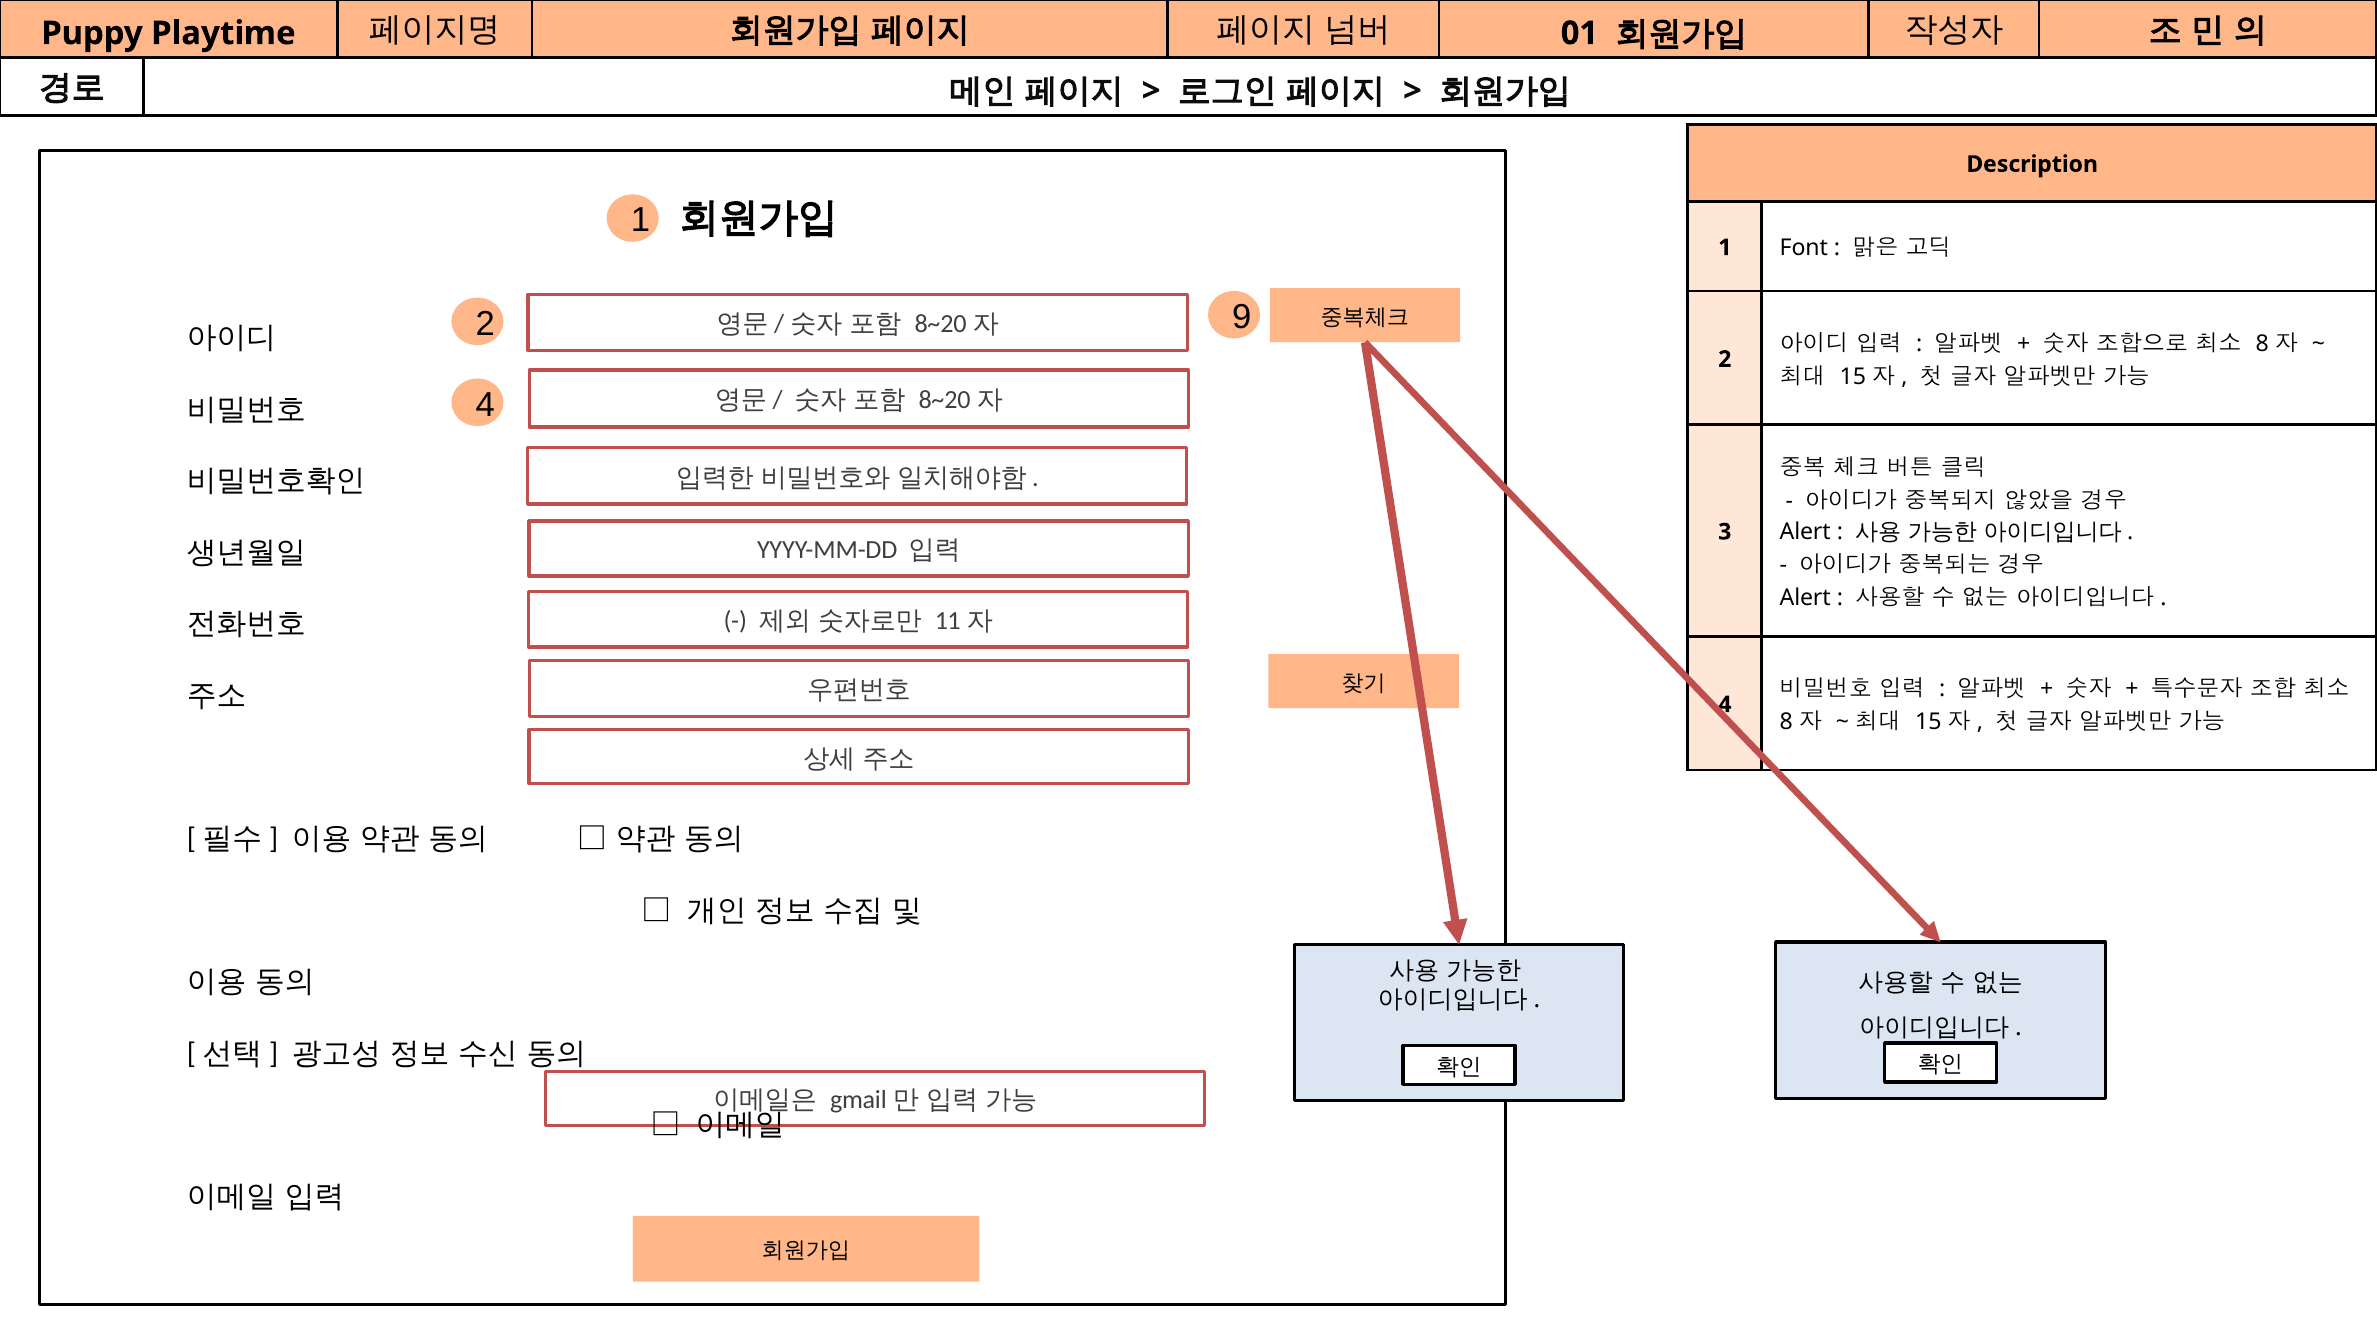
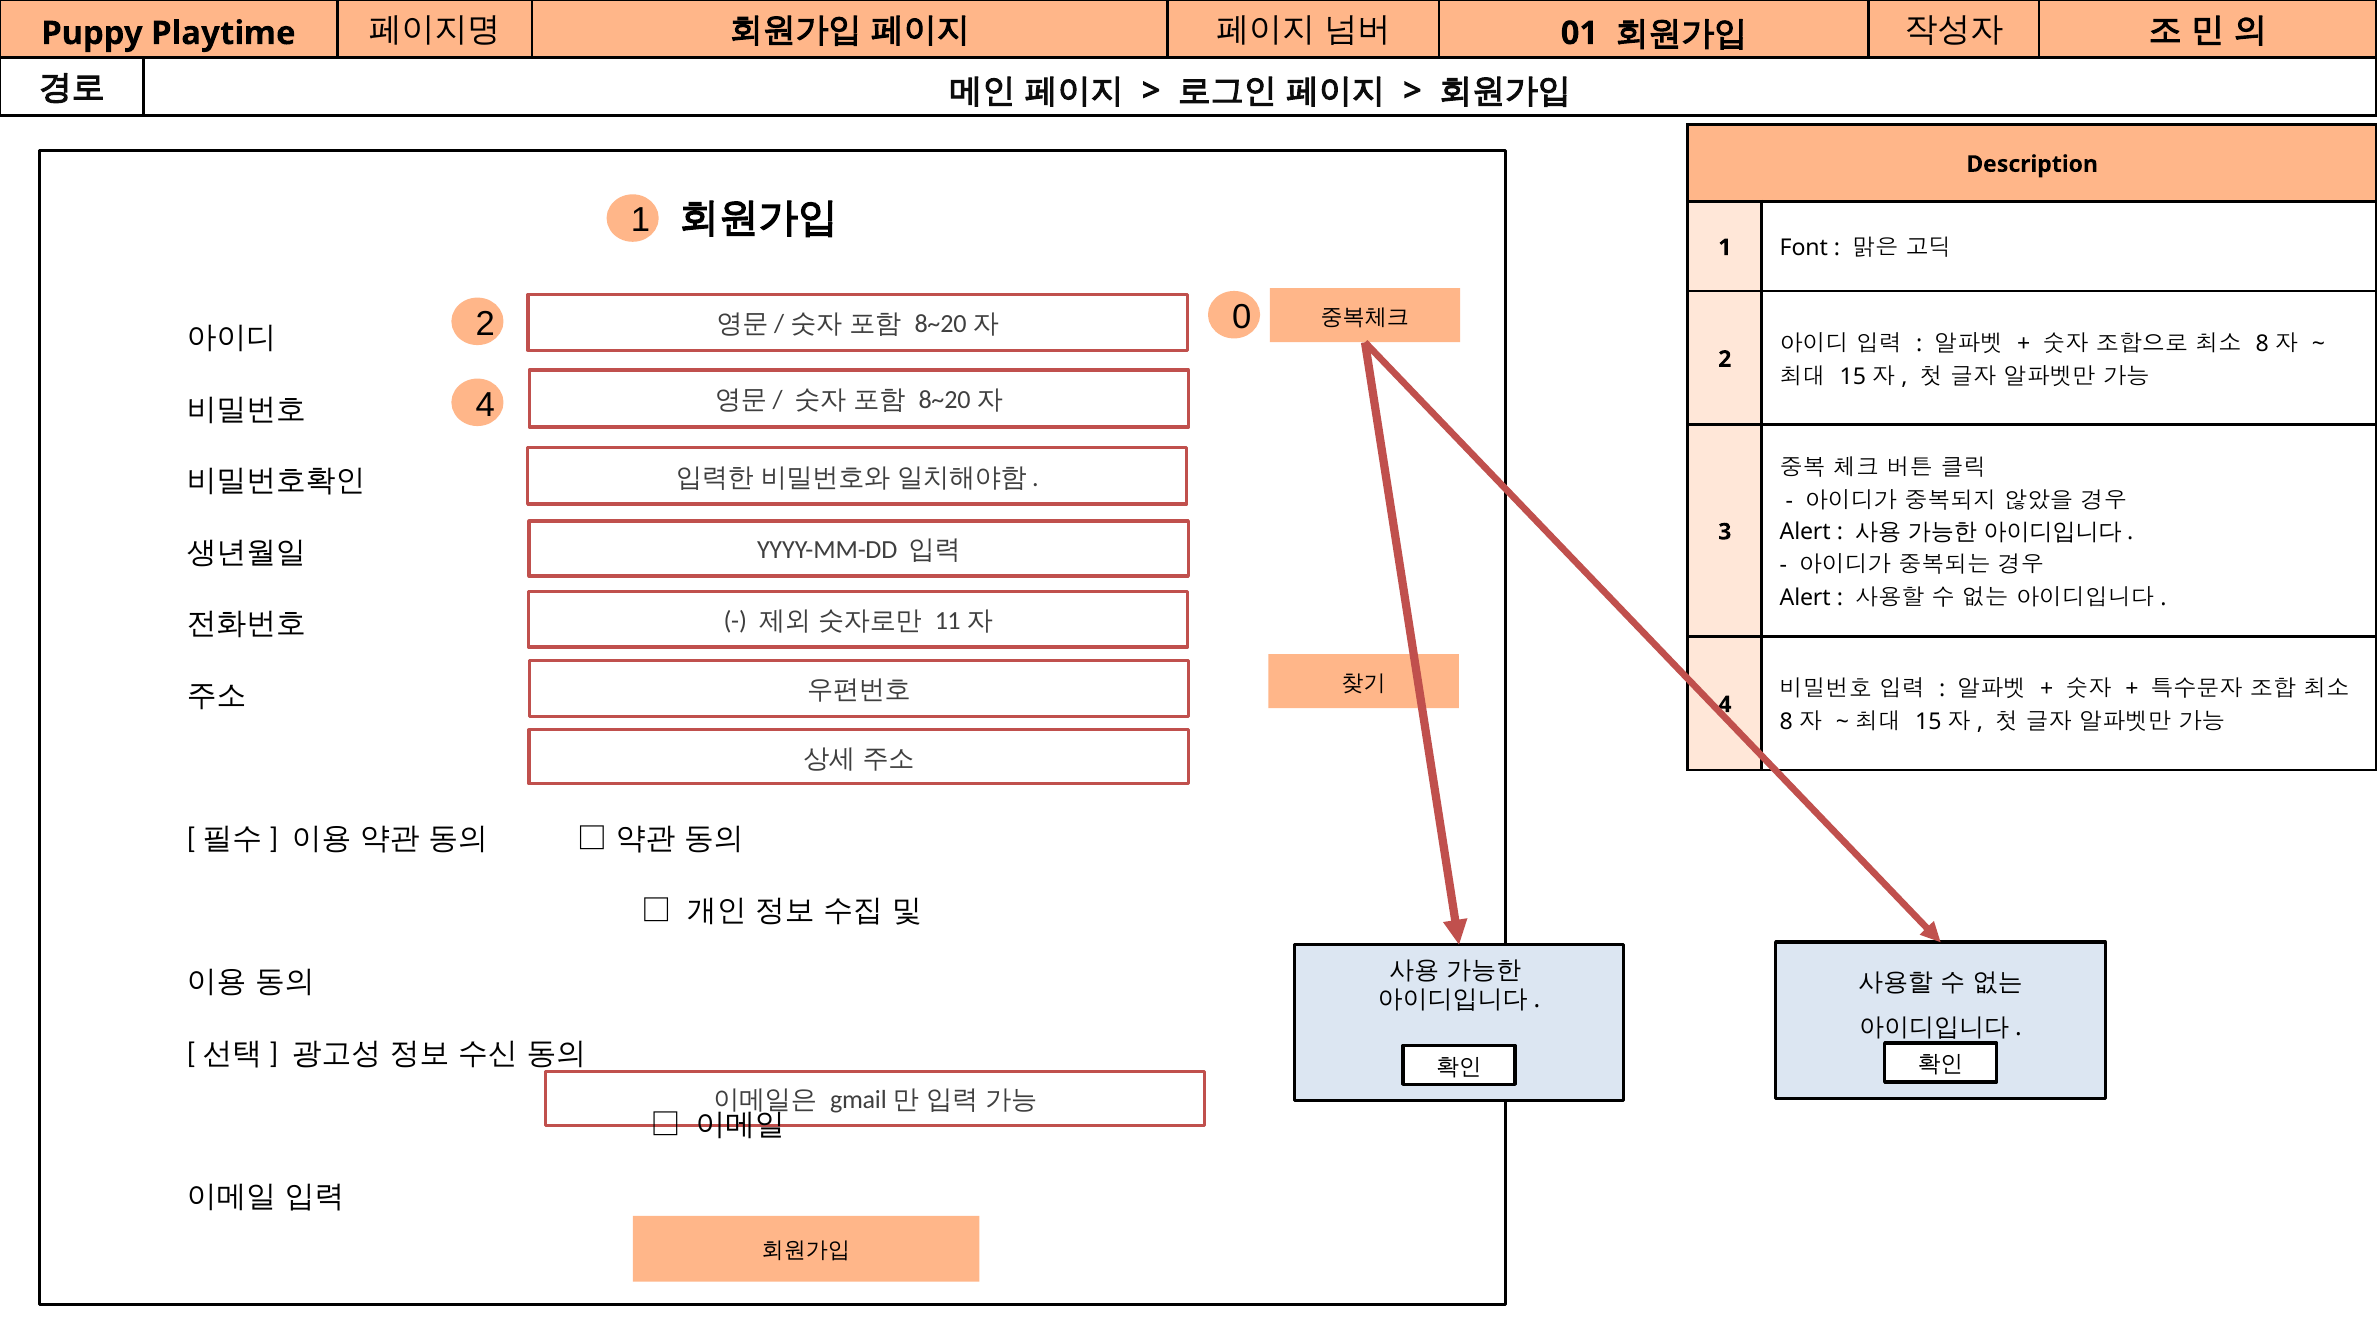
9: 9 -> 0 (1242, 317)
